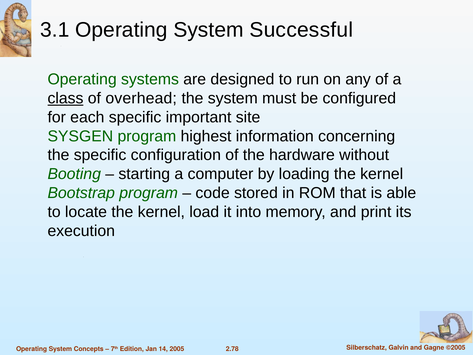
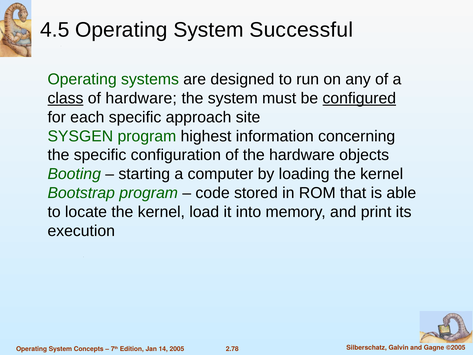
3.1: 3.1 -> 4.5 (55, 30)
of overhead: overhead -> hardware (141, 98)
configured underline: none -> present (359, 98)
important: important -> approach (199, 117)
without: without -> objects (364, 155)
